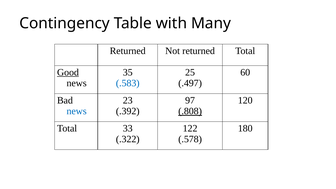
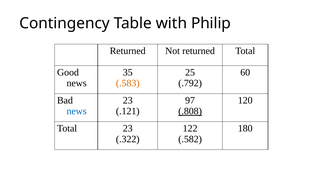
Many: Many -> Philip (211, 23)
Good underline: present -> none (68, 72)
.583 colour: blue -> orange (128, 83)
.497: .497 -> .792 (190, 83)
.392: .392 -> .121 (128, 111)
Total 33: 33 -> 23 (128, 128)
.578: .578 -> .582 (190, 139)
